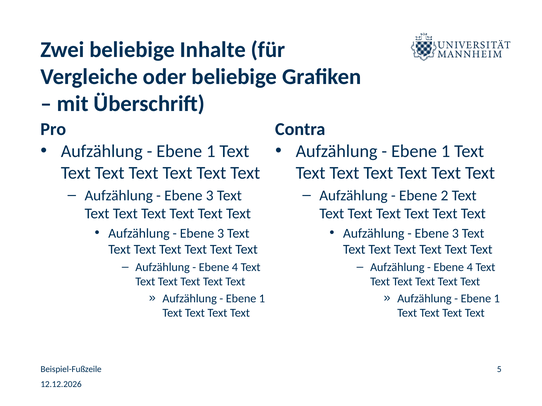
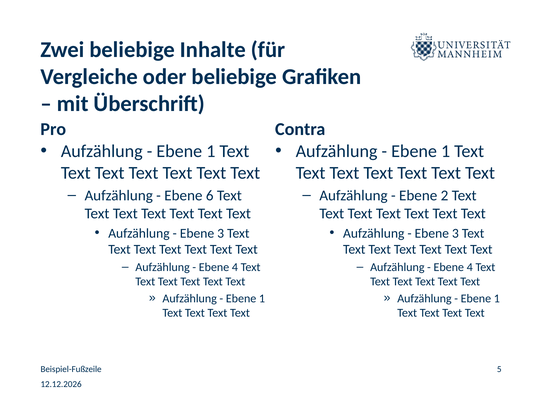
3: 3 -> 6 (210, 196)
